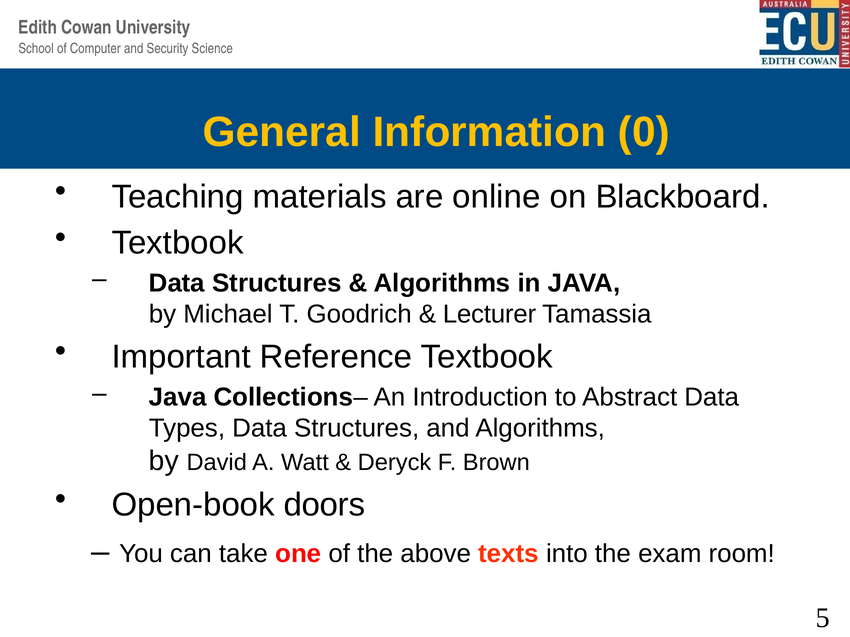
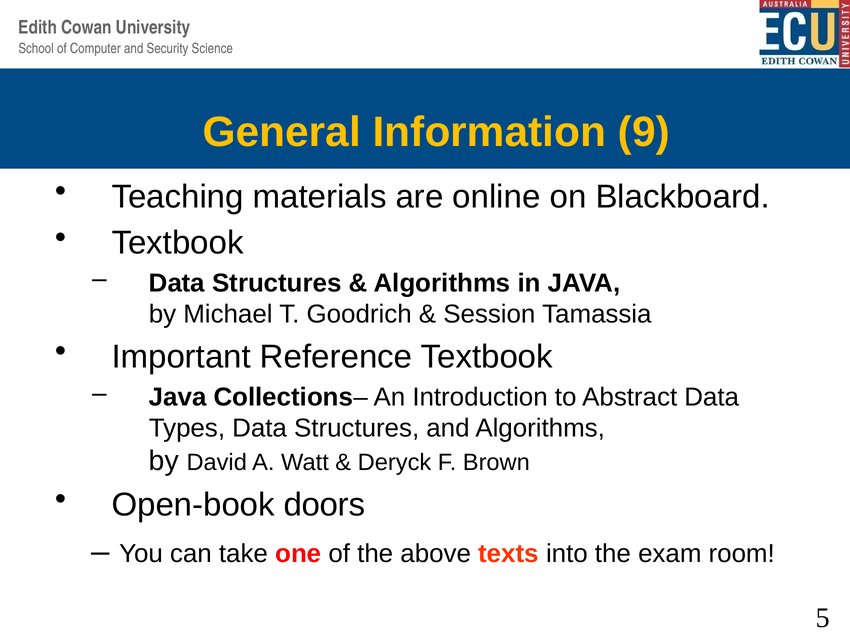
0: 0 -> 9 (644, 132)
Lecturer: Lecturer -> Session (489, 314)
